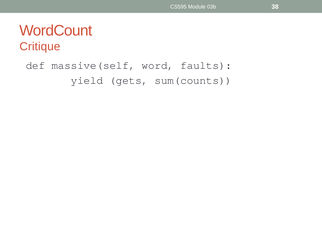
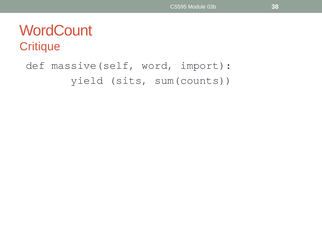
faults: faults -> import (206, 65)
gets: gets -> sits (129, 80)
